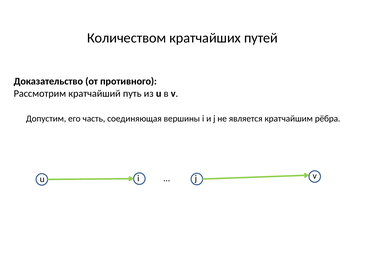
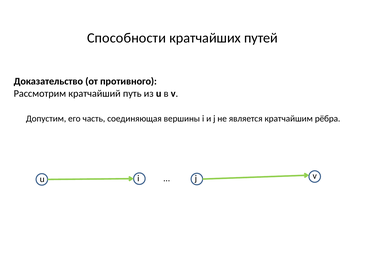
Количеством: Количеством -> Способности (127, 38)
